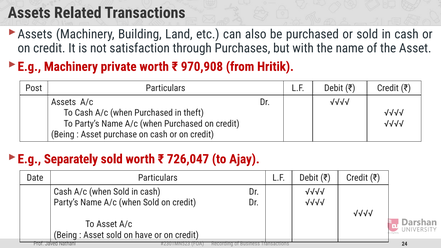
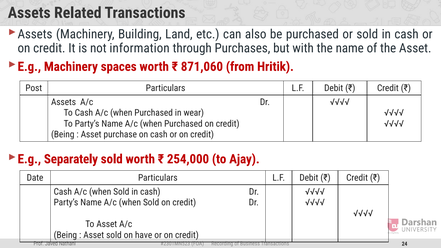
satisfaction: satisfaction -> information (140, 48)
private: private -> spaces (119, 67)
970,908: 970,908 -> 871,060 (202, 67)
theft: theft -> wear (194, 113)
726,047: 726,047 -> 254,000 (188, 159)
